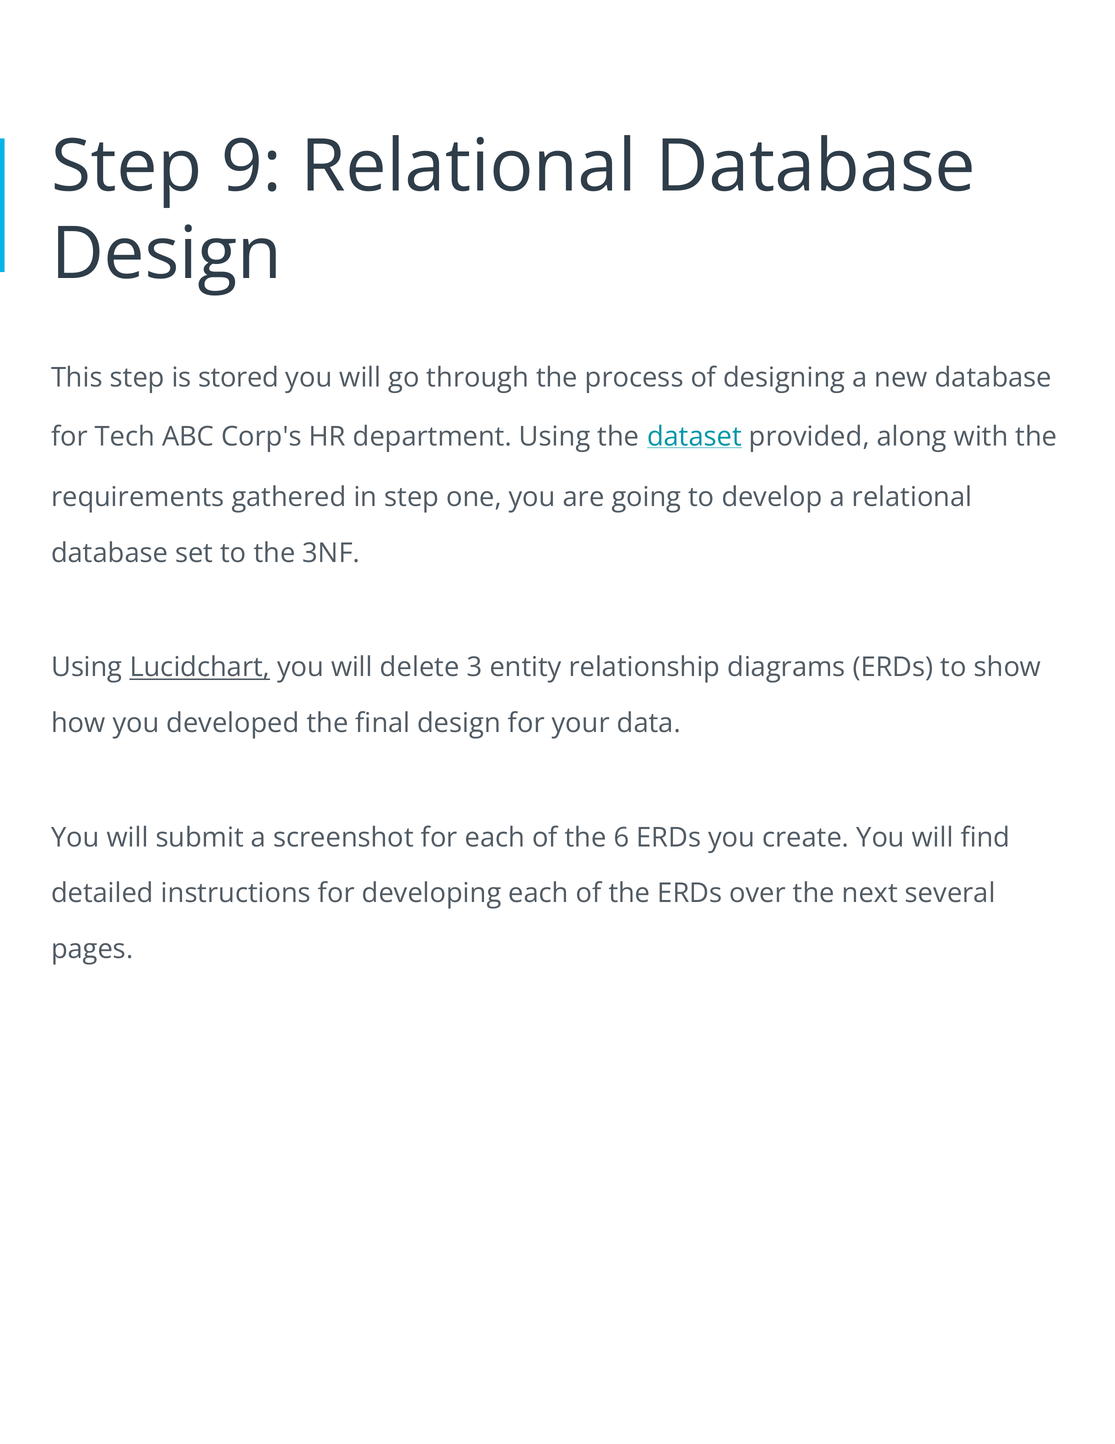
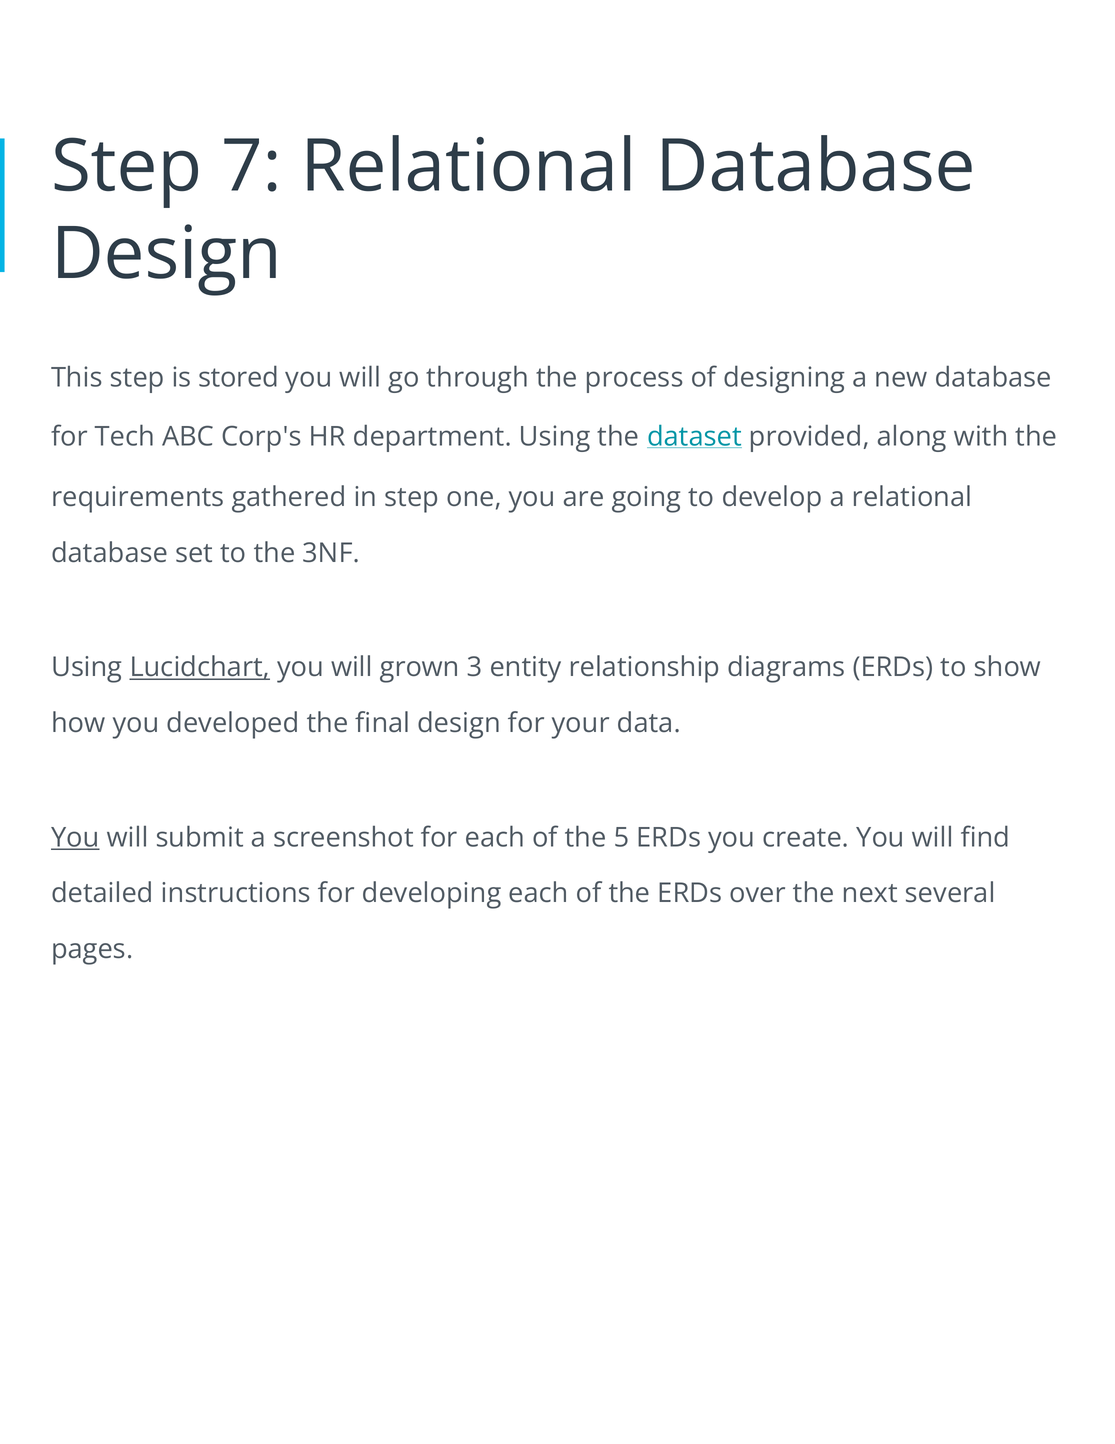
9: 9 -> 7 (251, 167)
delete: delete -> grown (420, 667)
You underline: none -> present (75, 837)
6: 6 -> 5 (621, 837)
